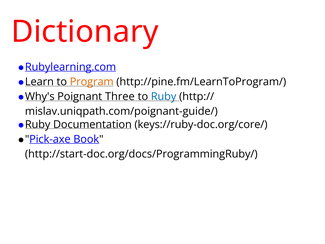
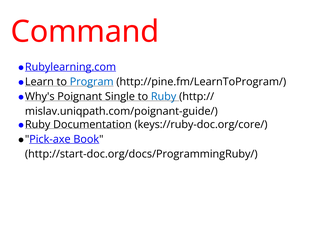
Dictionary: Dictionary -> Command (85, 32)
Program colour: orange -> blue (92, 82)
Three: Three -> Single (120, 97)
